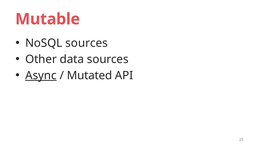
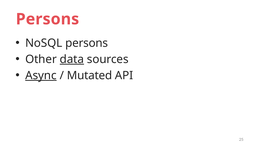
Mutable: Mutable -> Persons (47, 19)
NoSQL sources: sources -> persons (87, 43)
data underline: none -> present (72, 59)
